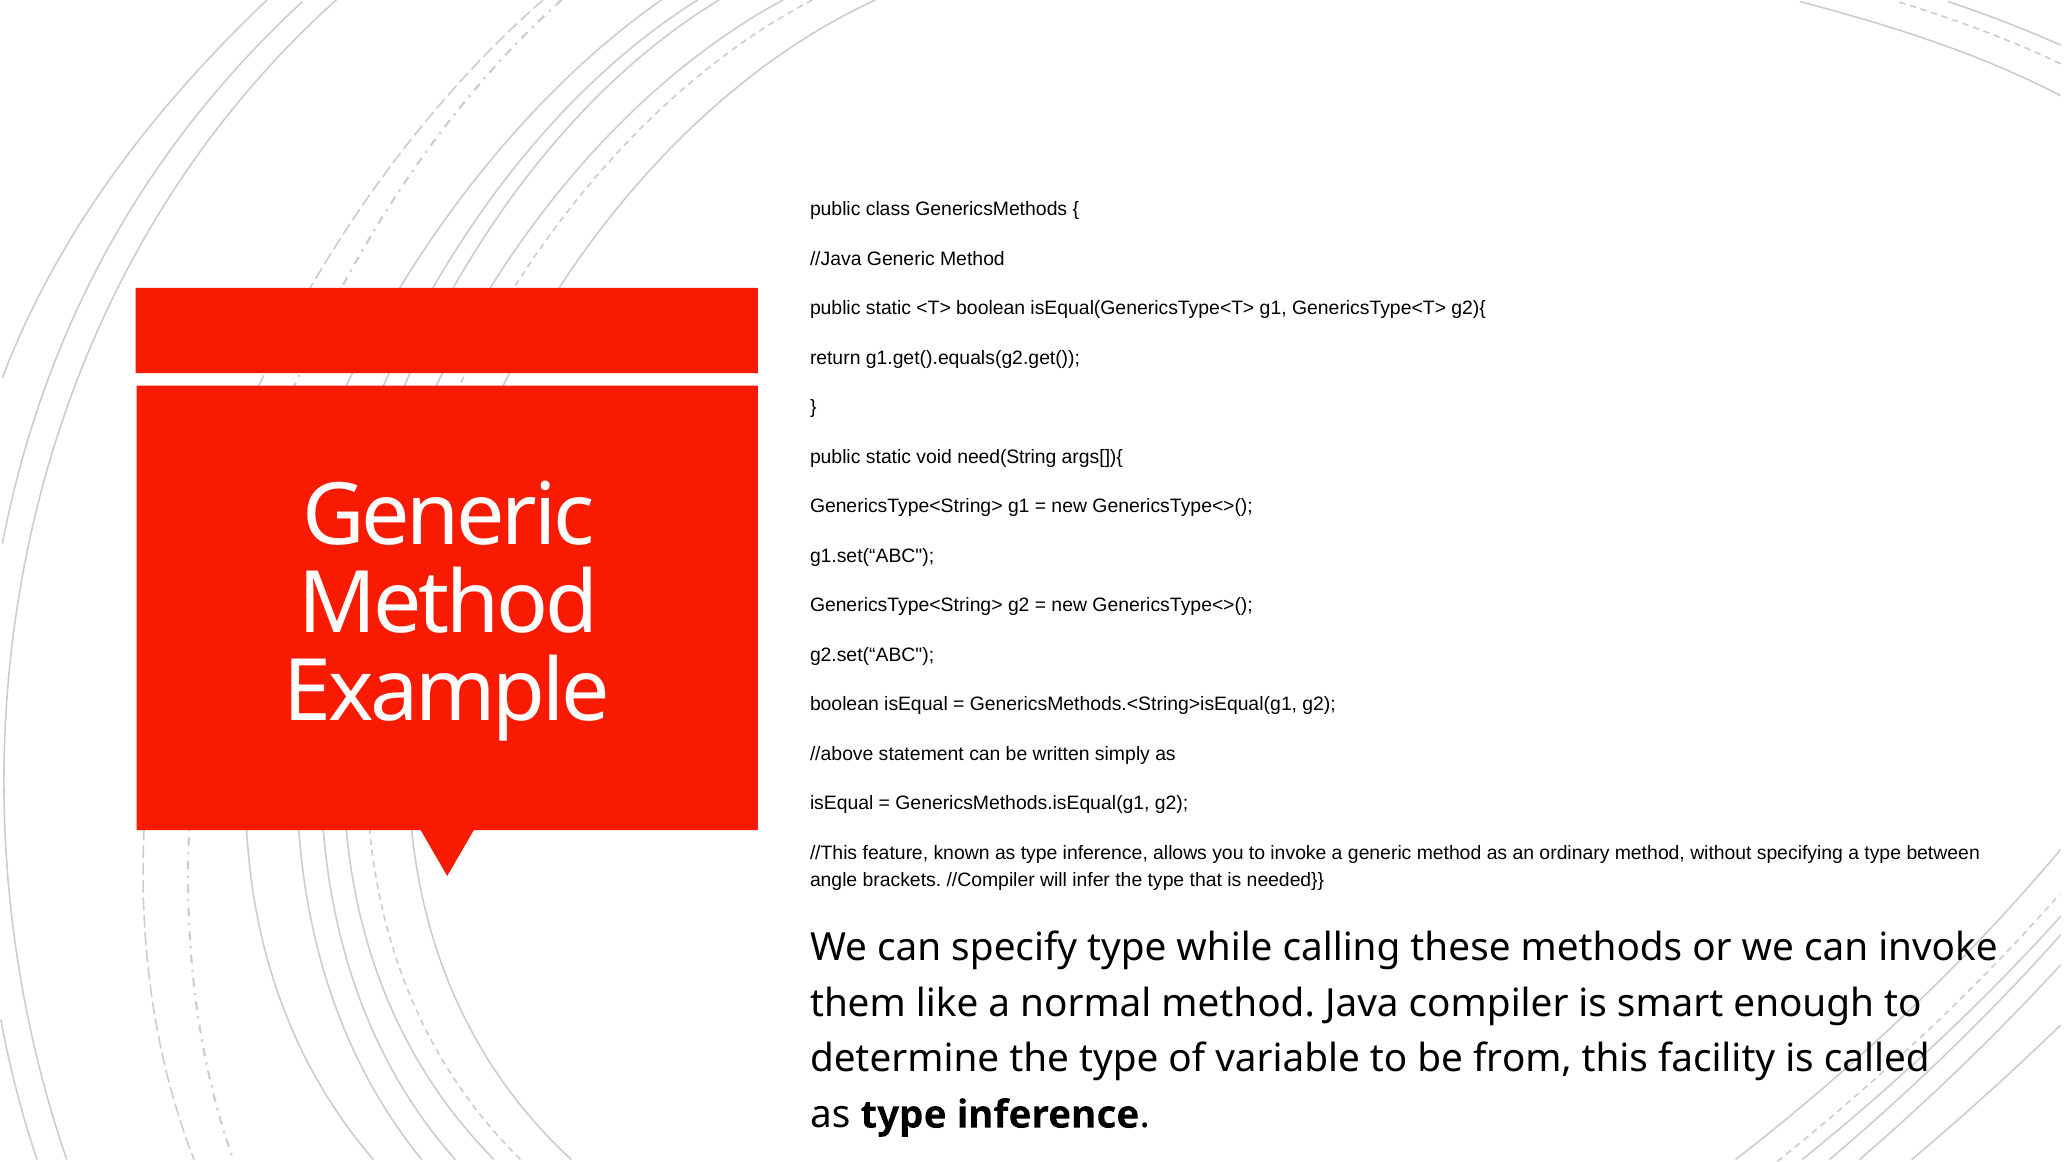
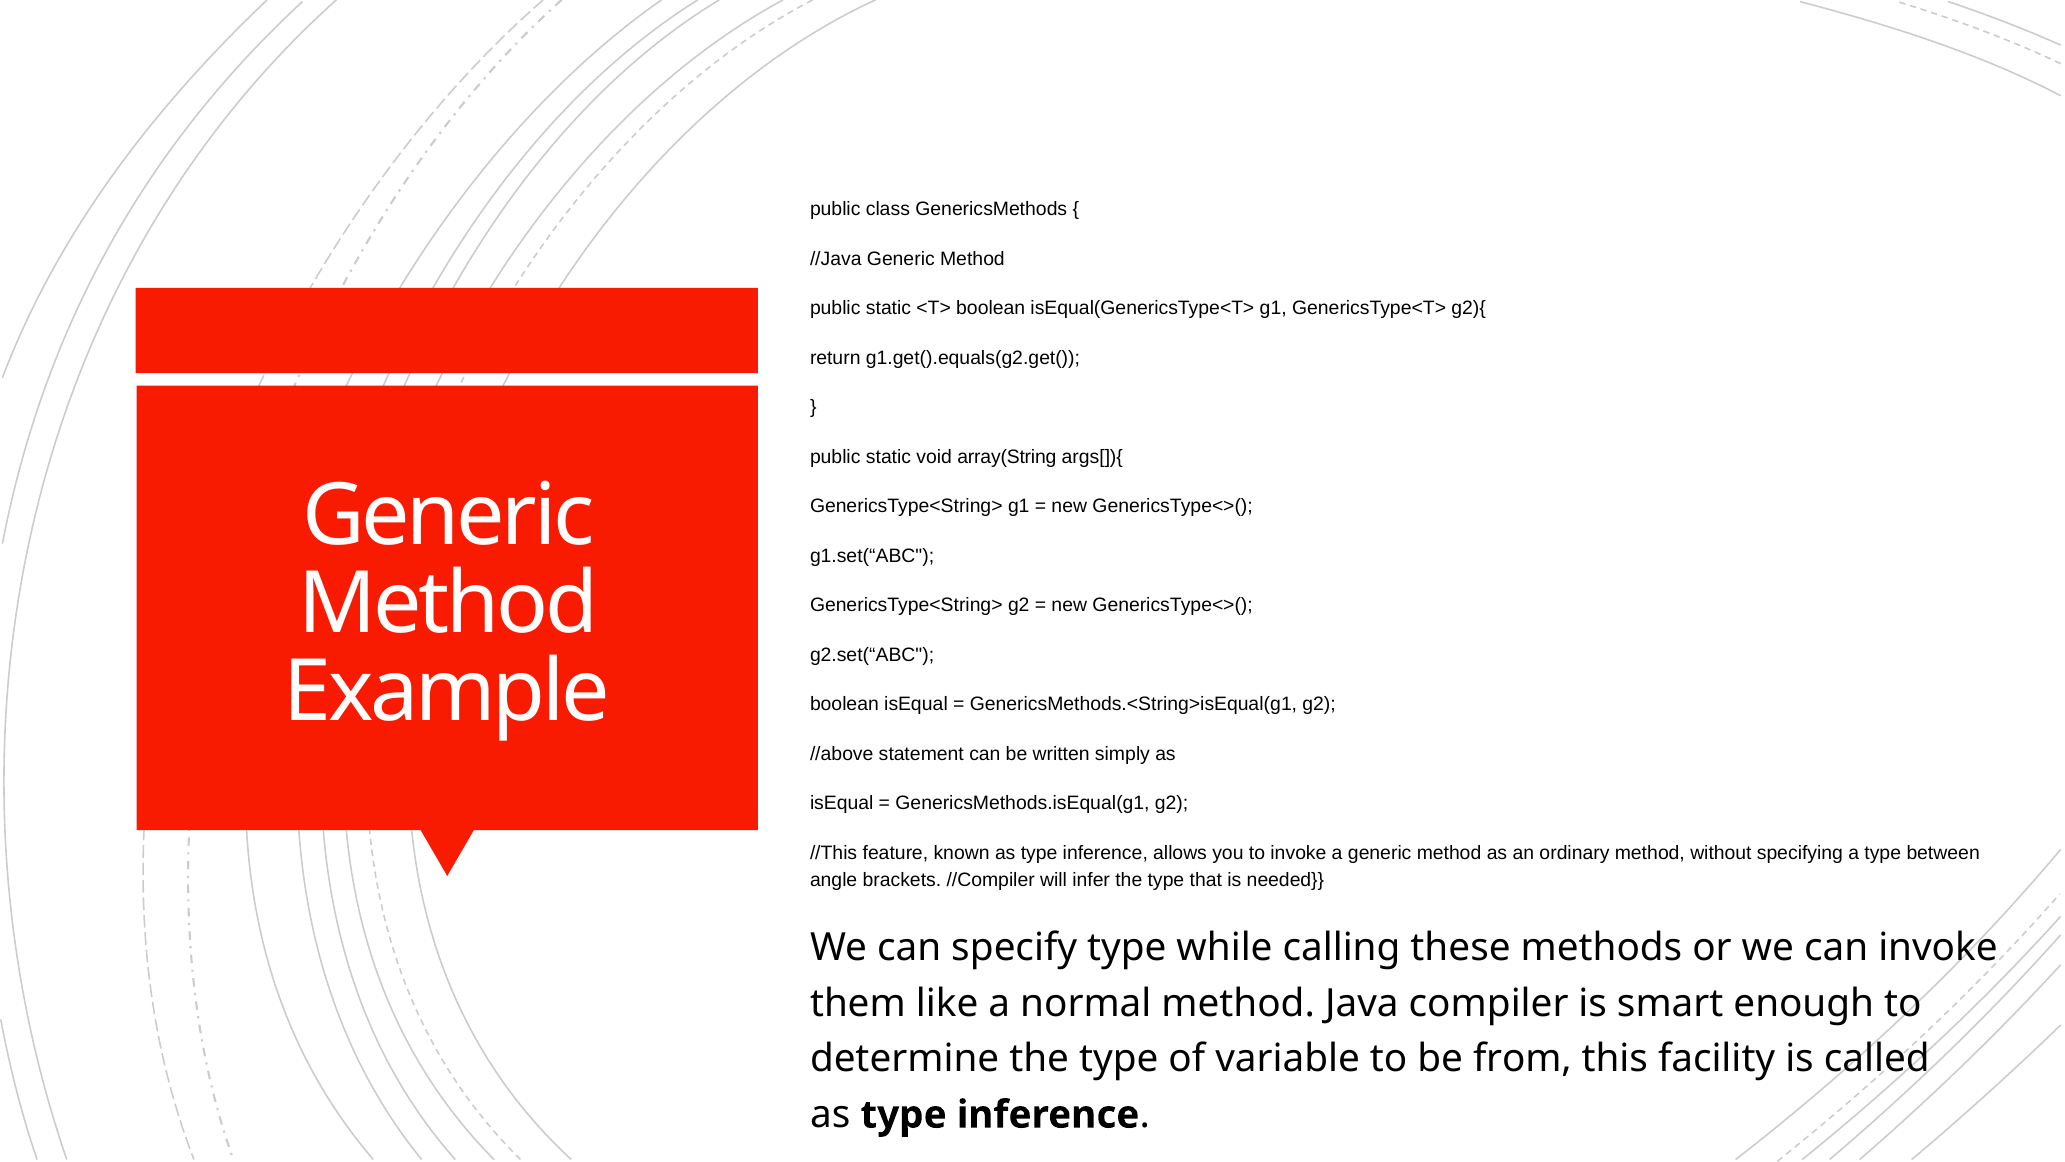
need(String: need(String -> array(String (1007, 457)
